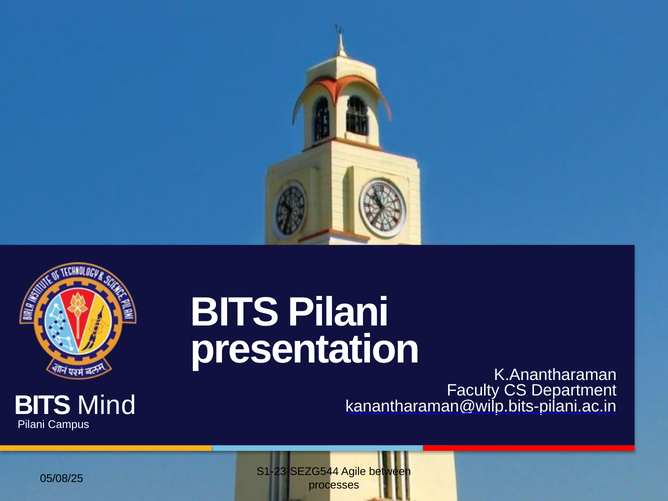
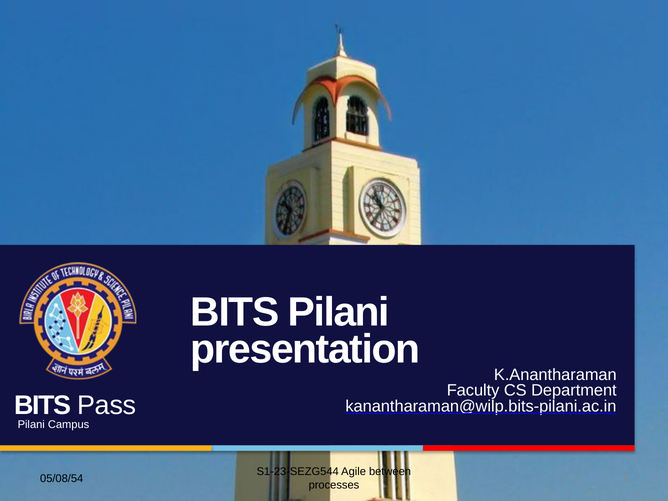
Mind: Mind -> Pass (107, 405)
05/08/25: 05/08/25 -> 05/08/54 (62, 478)
